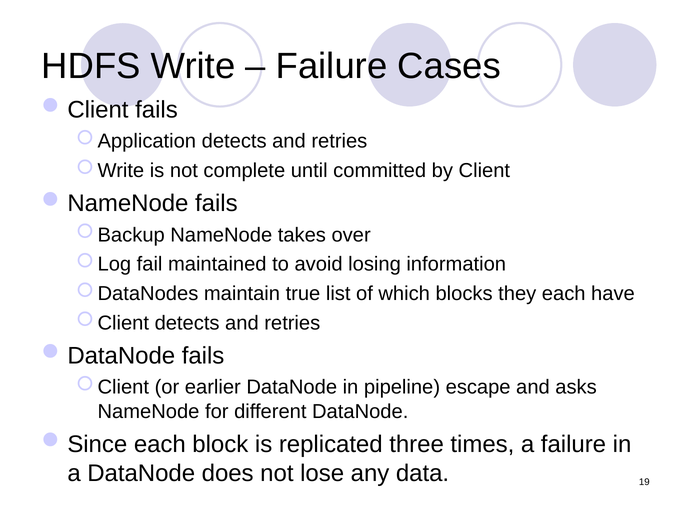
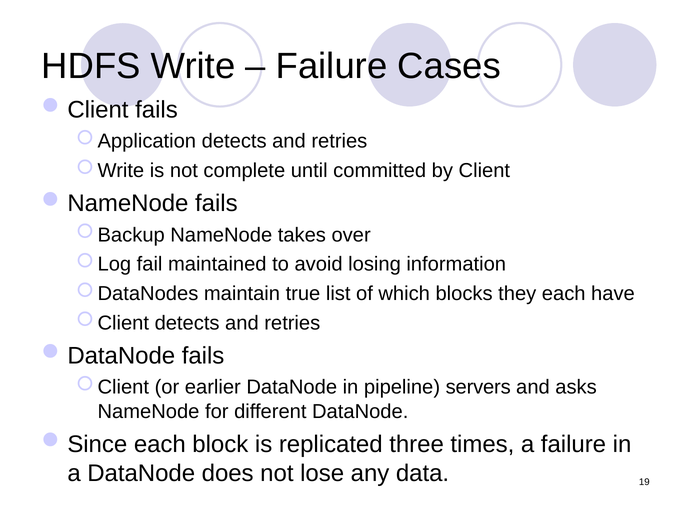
escape: escape -> servers (478, 388)
